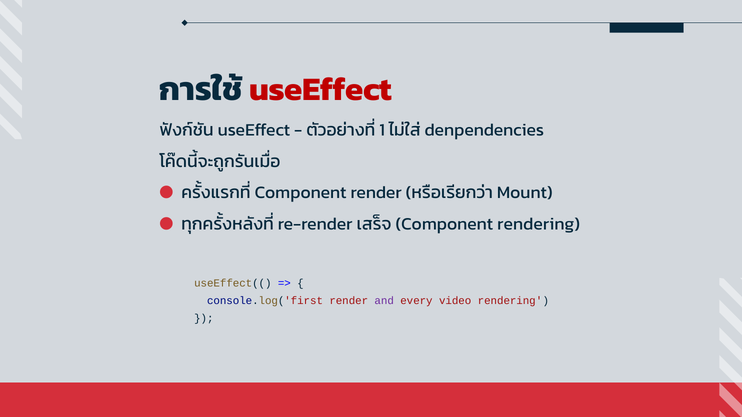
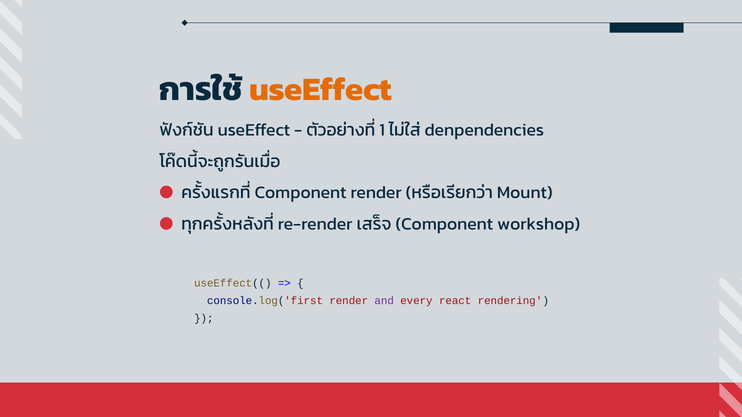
useEffect colour: red -> orange (321, 90)
Component rendering: rendering -> workshop (539, 224)
video: video -> react (455, 301)
